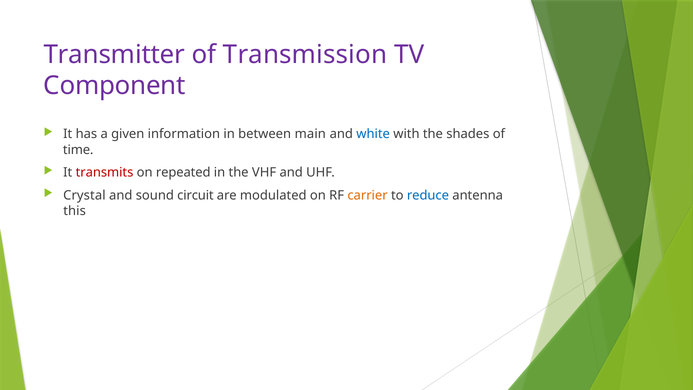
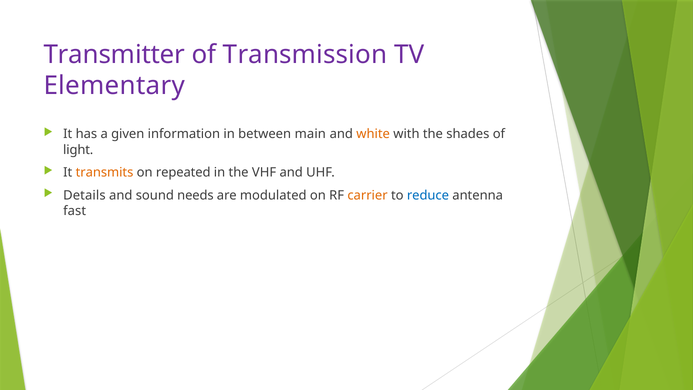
Component: Component -> Elementary (114, 86)
white colour: blue -> orange (373, 134)
time: time -> light (78, 150)
transmits colour: red -> orange (105, 173)
Crystal: Crystal -> Details (84, 195)
circuit: circuit -> needs (195, 195)
this: this -> fast (75, 211)
